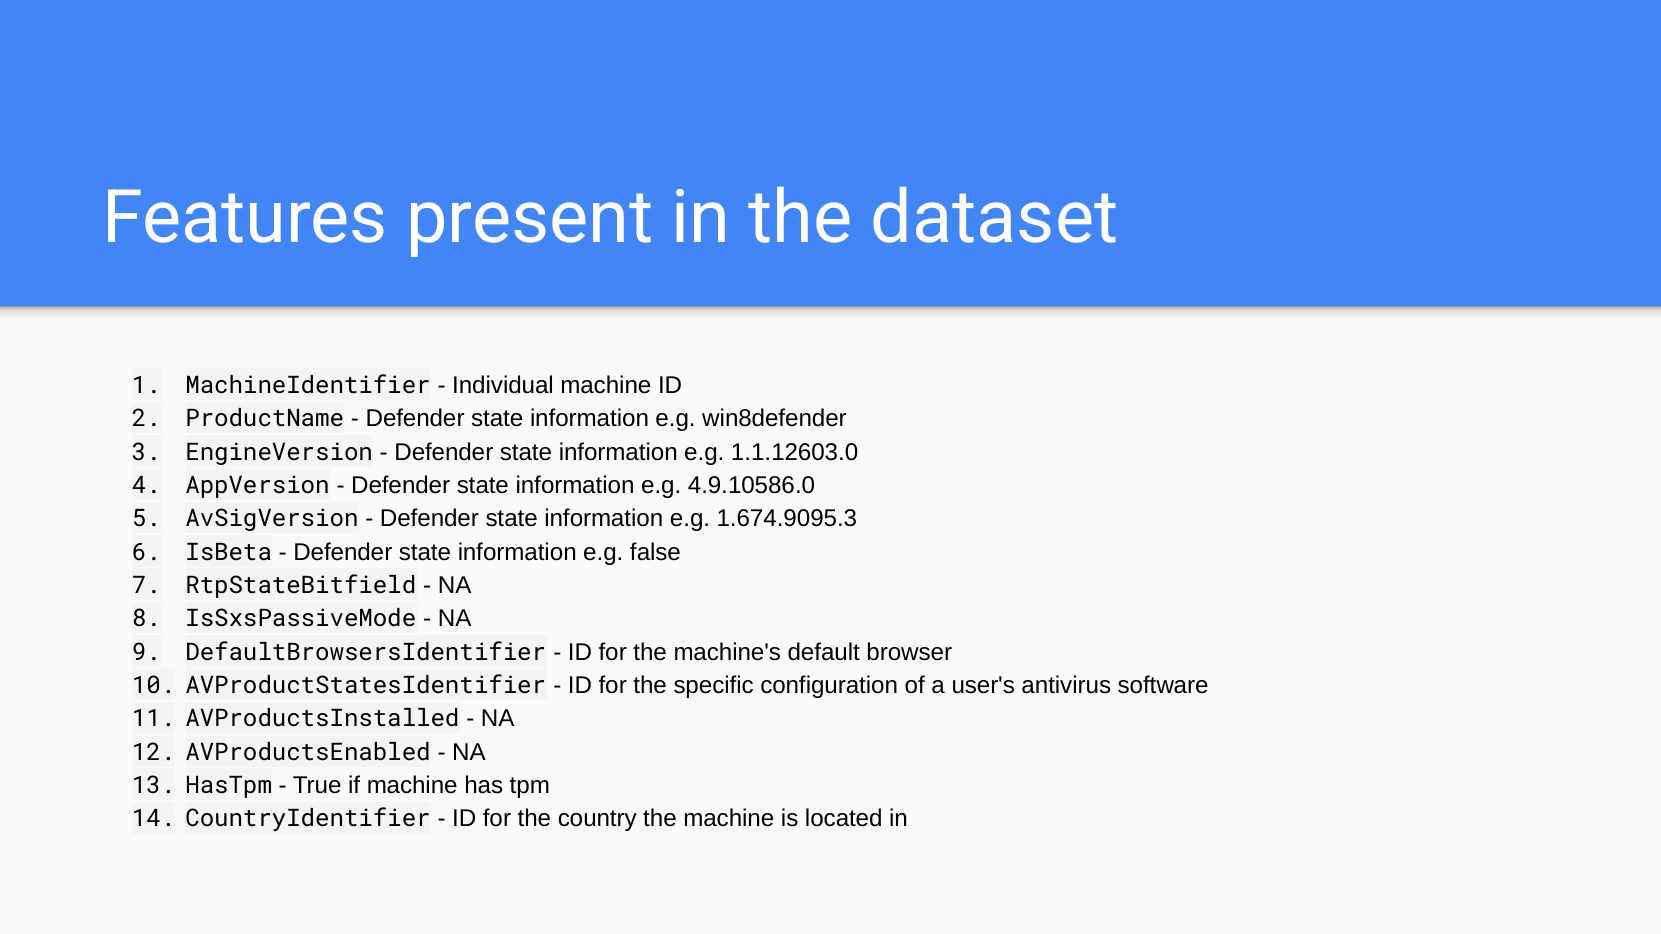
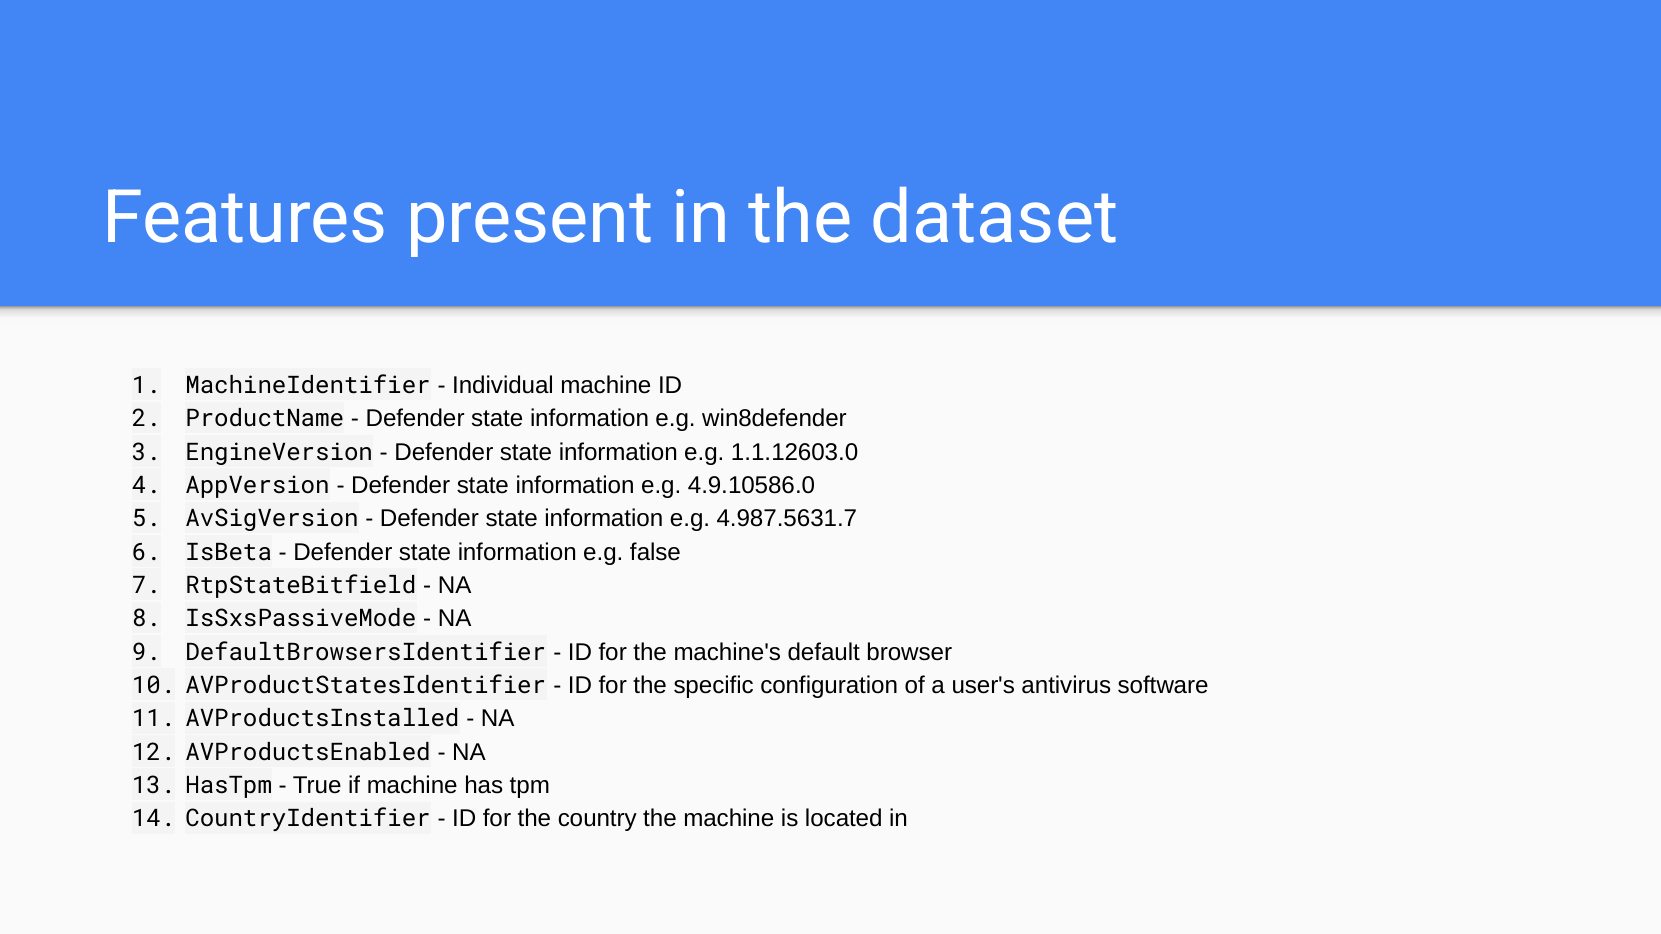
1.674.9095.3: 1.674.9095.3 -> 4.987.5631.7 (787, 519)
